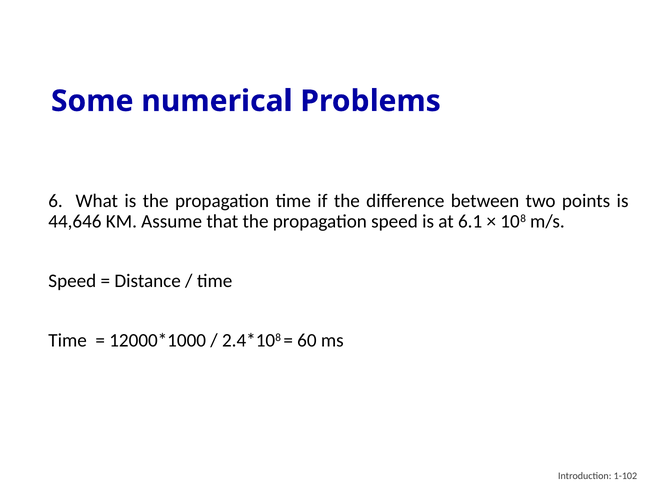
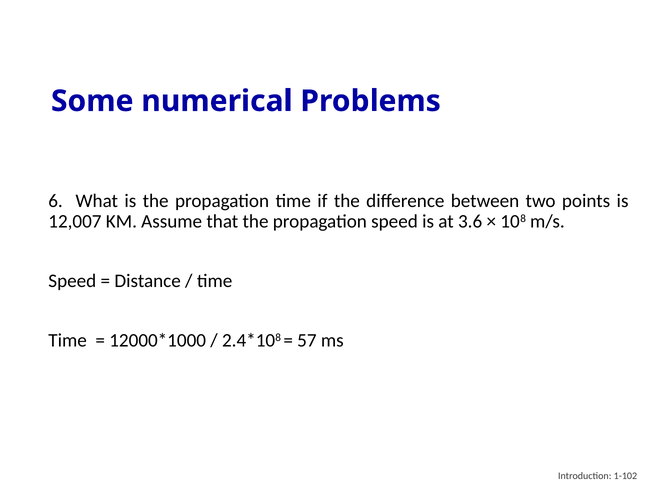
44,646: 44,646 -> 12,007 (75, 222)
6.1: 6.1 -> 3.6 (470, 222)
60: 60 -> 57 (307, 341)
